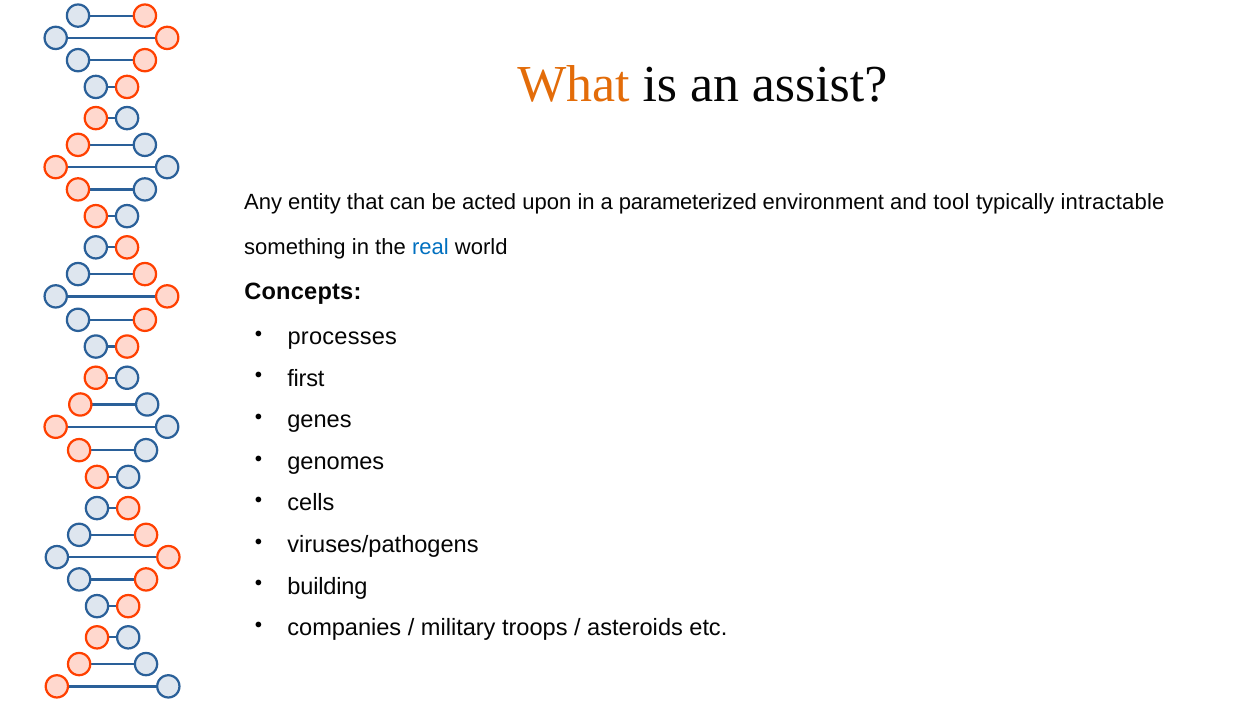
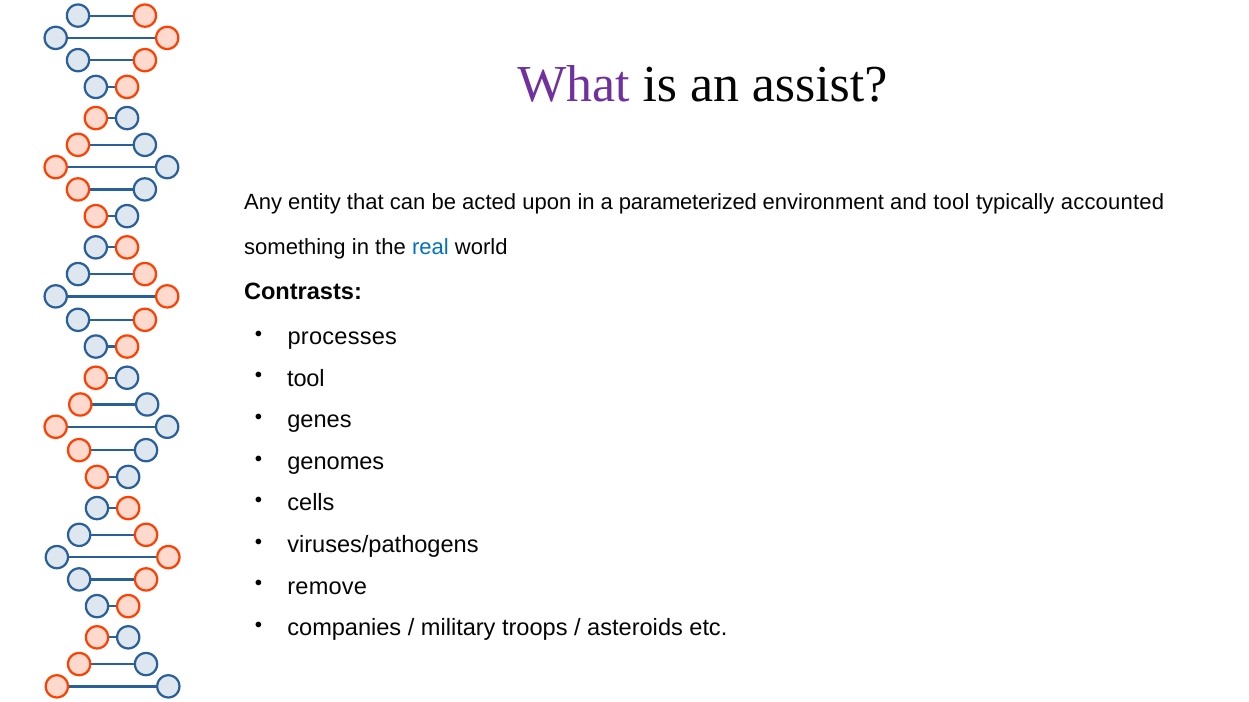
What colour: orange -> purple (573, 84)
intractable: intractable -> accounted (1113, 203)
Concepts: Concepts -> Contrasts (303, 292)
first: first -> tool (306, 379)
building: building -> remove (327, 587)
